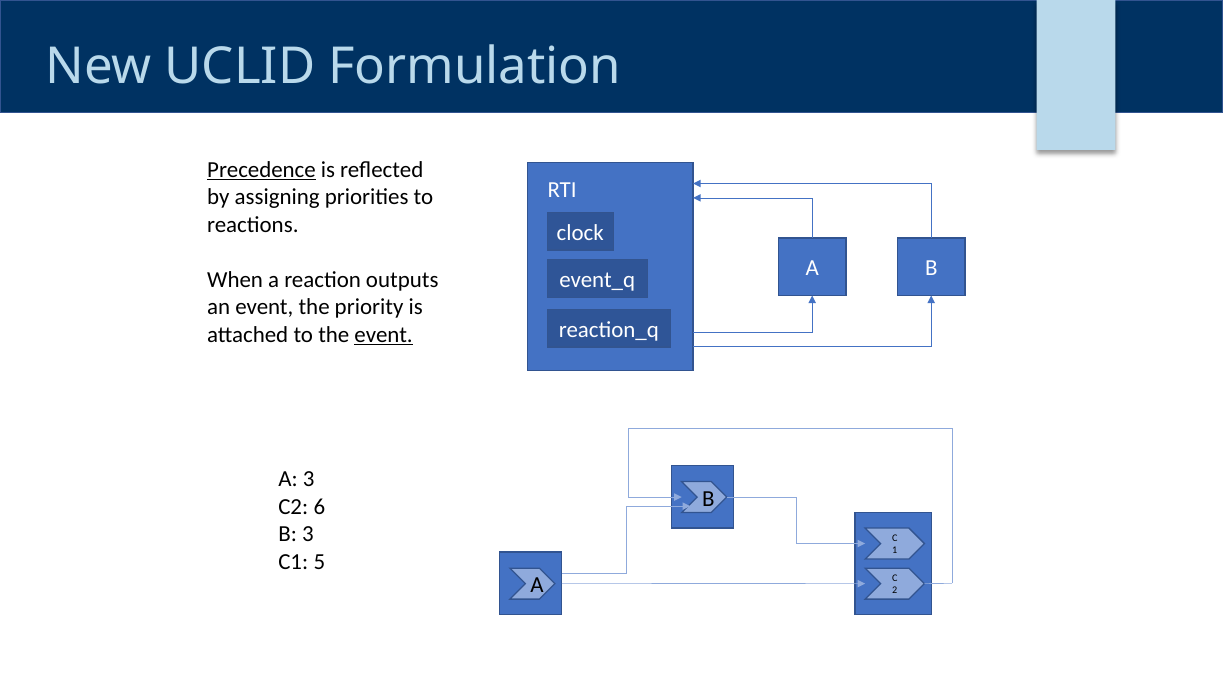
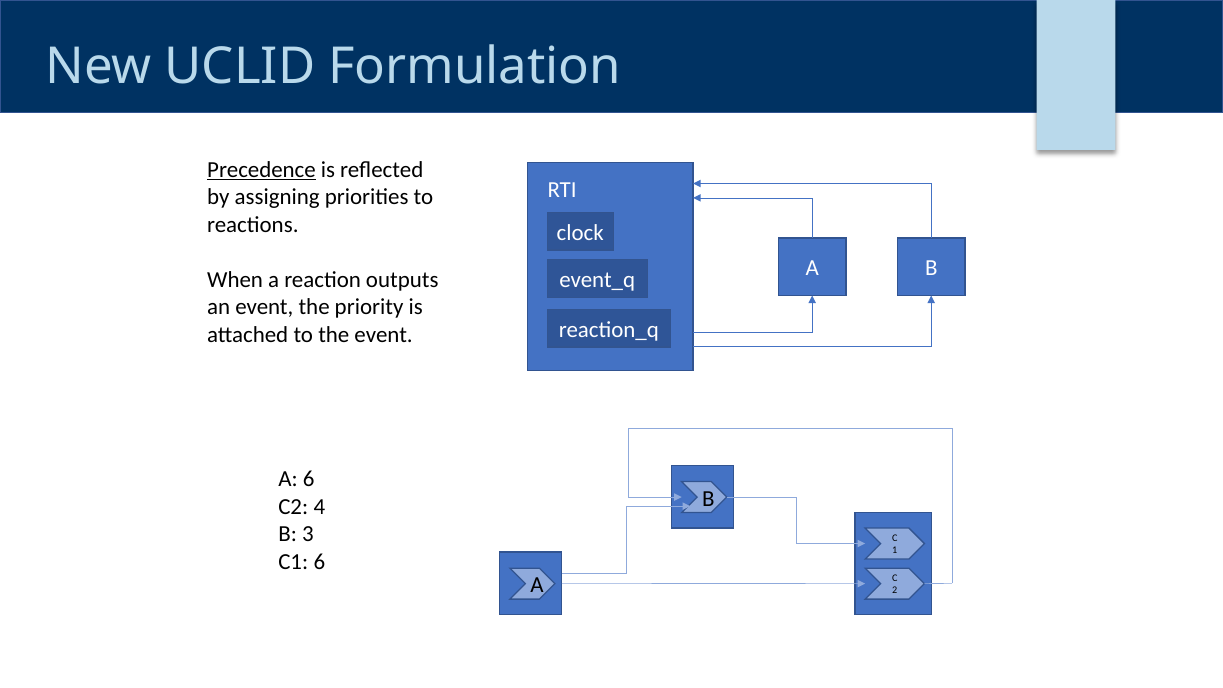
event underline: present -> none (384, 335)
A 3: 3 -> 6 (309, 479)
6: 6 -> 4 (319, 507)
C1 5: 5 -> 6 (319, 562)
